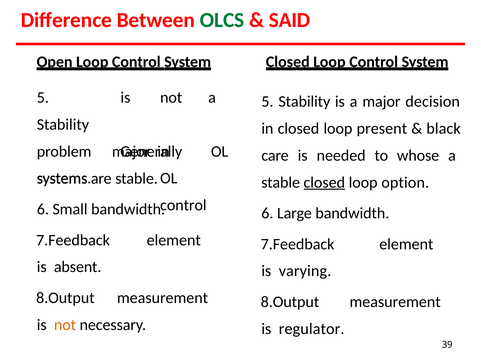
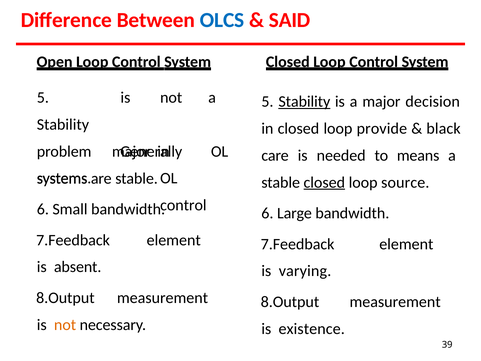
OLCS colour: green -> blue (222, 20)
Stability underline: none -> present (304, 101)
present: present -> provide (382, 128)
whose: whose -> means (418, 155)
option: option -> source (405, 182)
regulator: regulator -> existence (312, 329)
